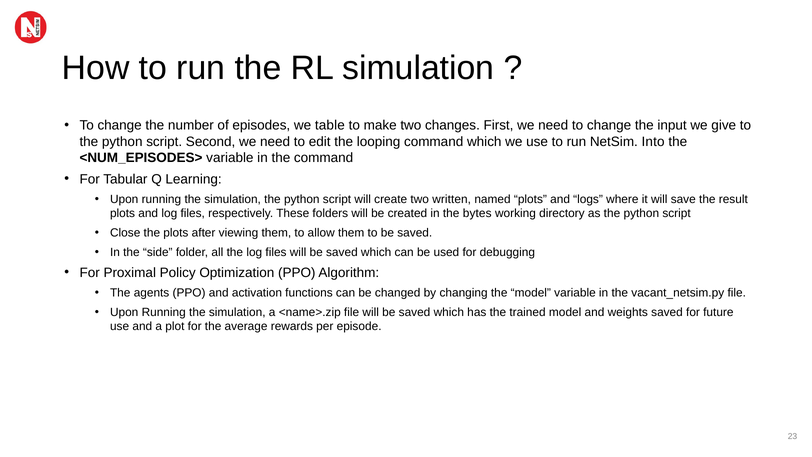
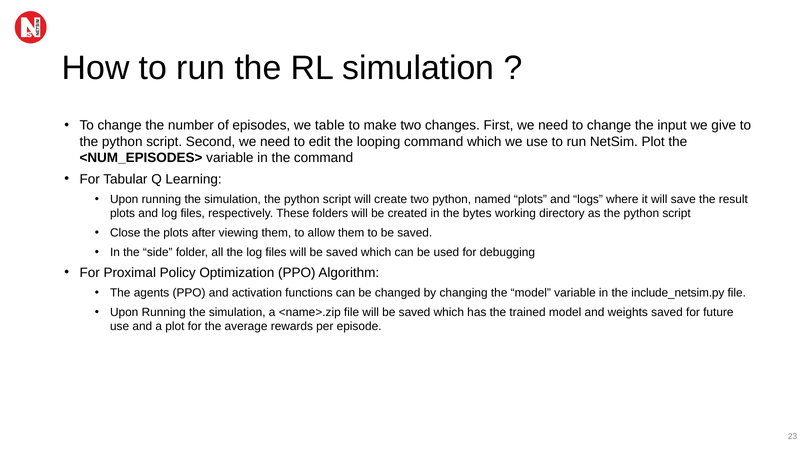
NetSim Into: Into -> Plot (653, 142)
two written: written -> python (452, 199)
vacant_netsim.py: vacant_netsim.py -> include_netsim.py (678, 293)
